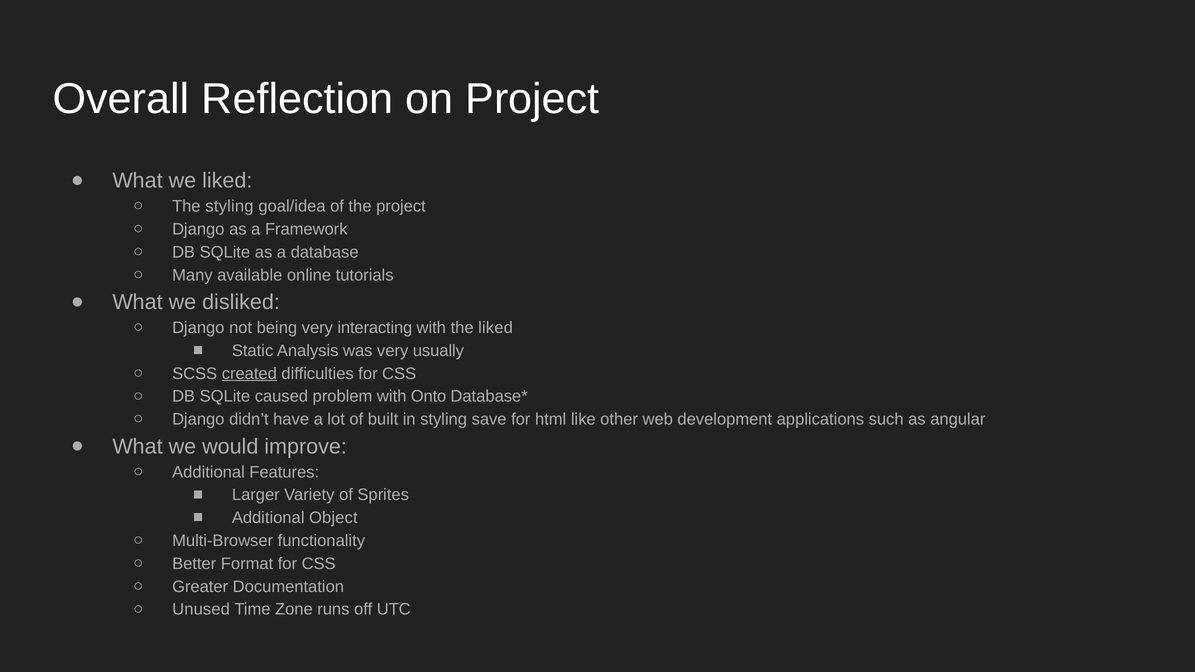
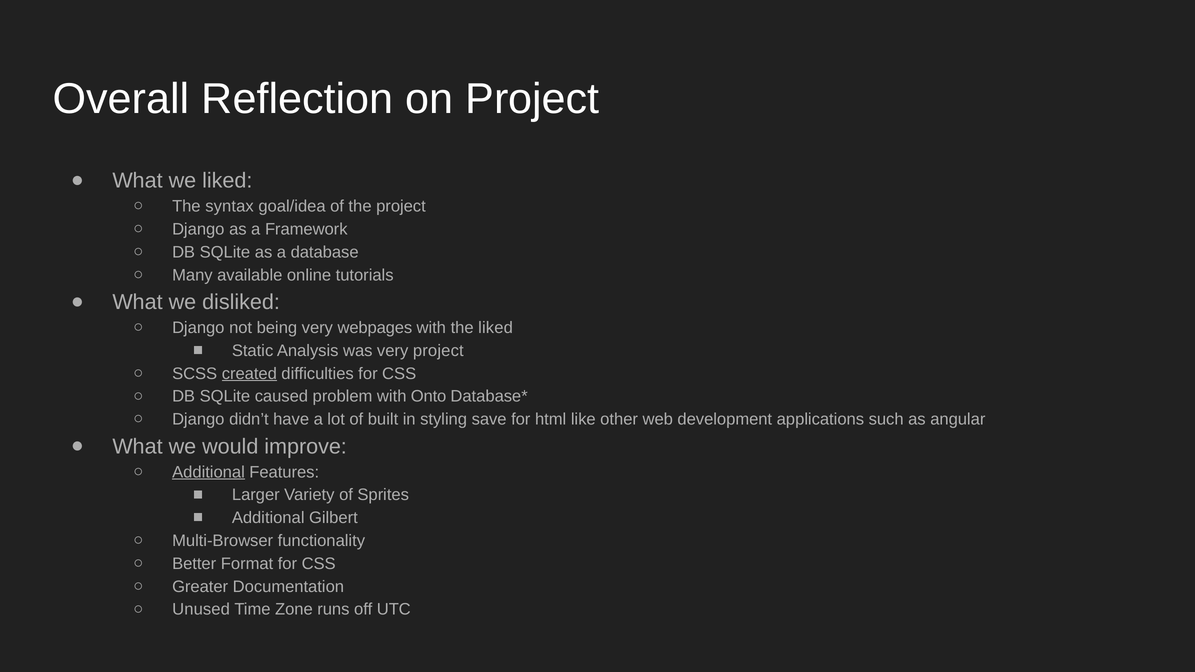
The styling: styling -> syntax (230, 206)
interacting: interacting -> webpages (375, 328)
very usually: usually -> project (438, 351)
Additional underline: none -> present (209, 472)
Object: Object -> Gilbert (333, 518)
